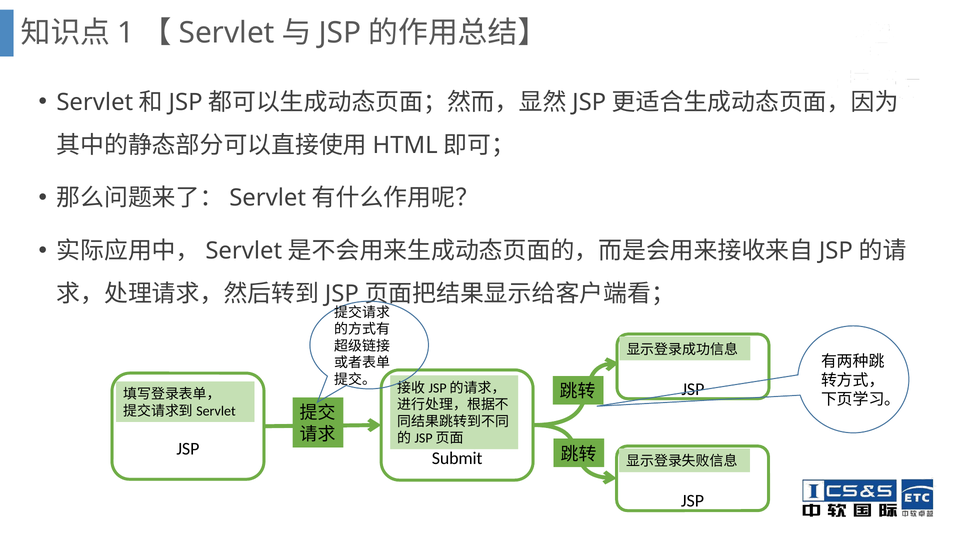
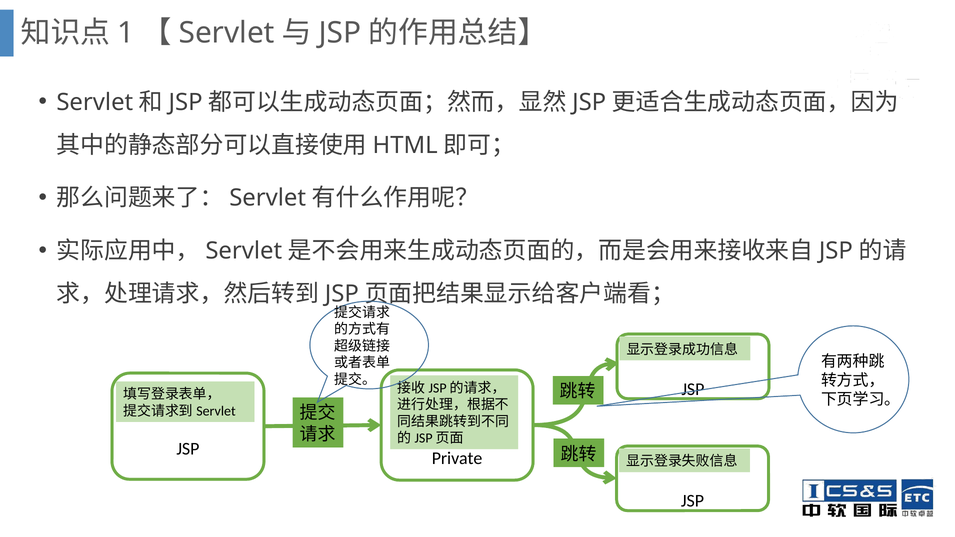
Submit: Submit -> Private (457, 459)
